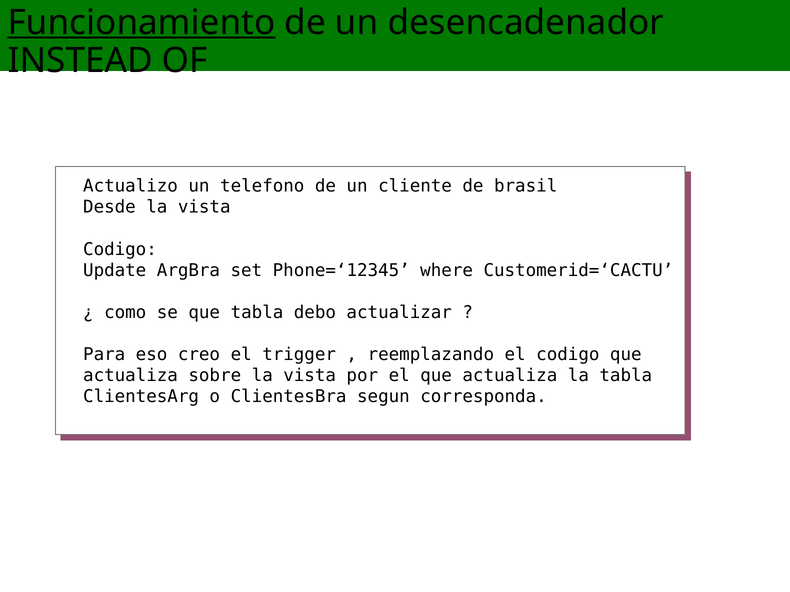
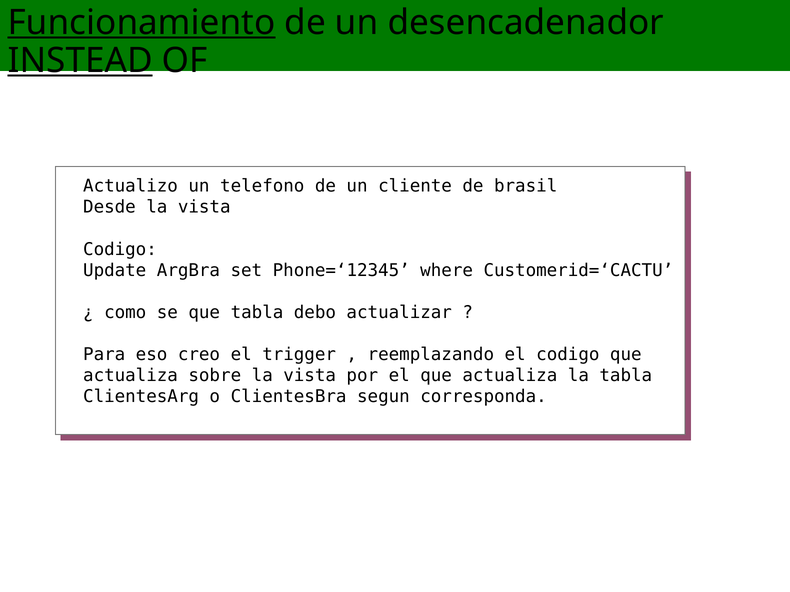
INSTEAD underline: none -> present (80, 61)
